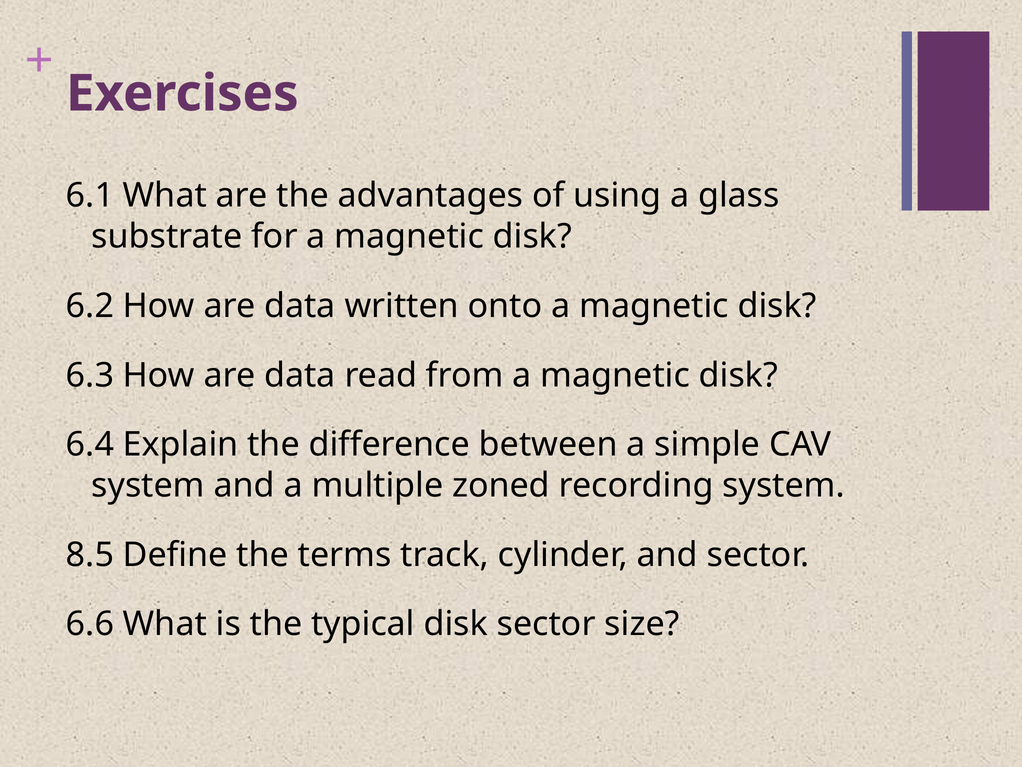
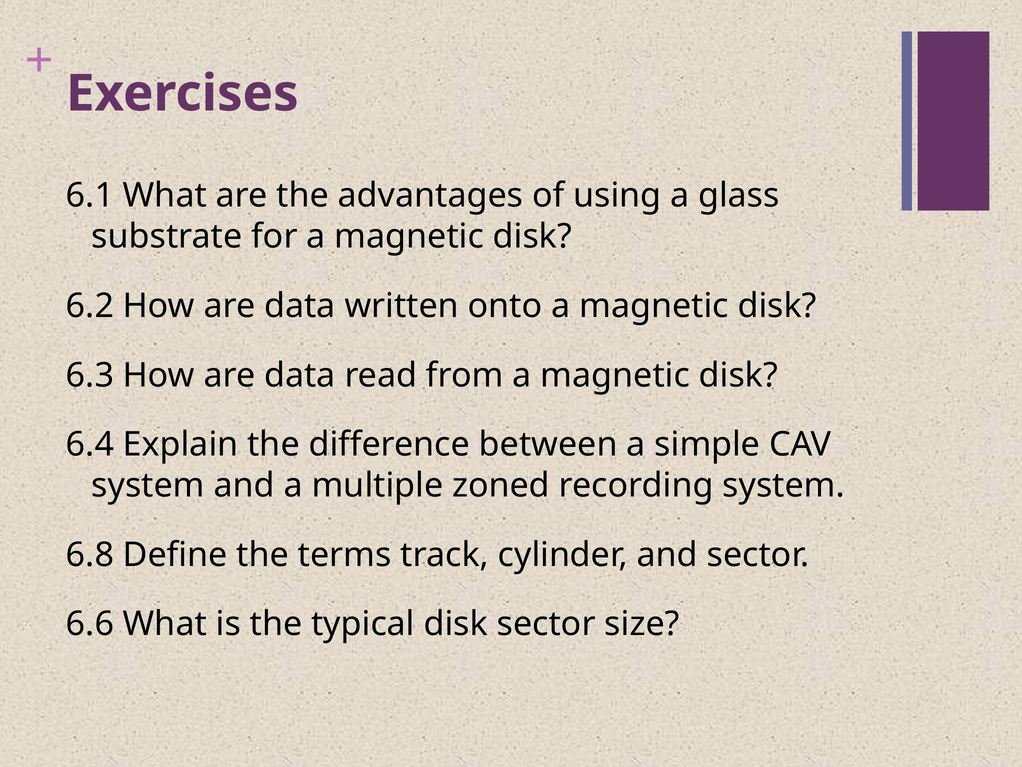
8.5: 8.5 -> 6.8 (90, 555)
